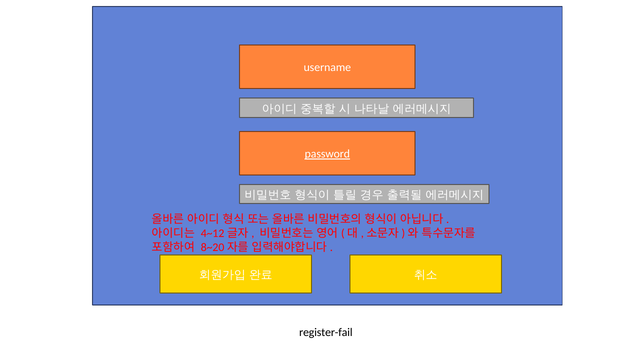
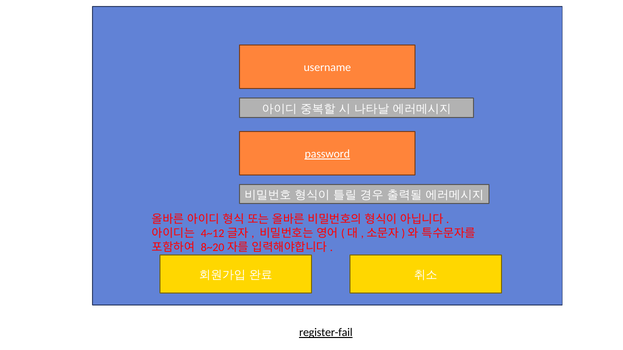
register-fail underline: none -> present (326, 333)
